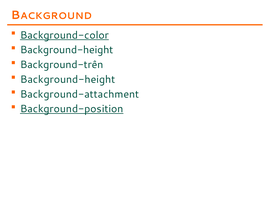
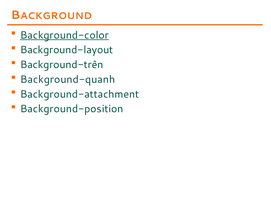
Background-height: Background-height -> Background-layout (67, 50)
Background-height: Background-height -> Background-quanh (68, 80)
Background-position underline: present -> none (72, 109)
